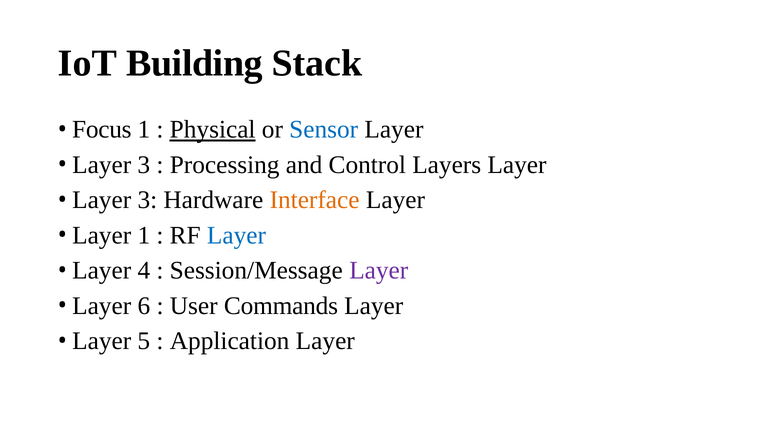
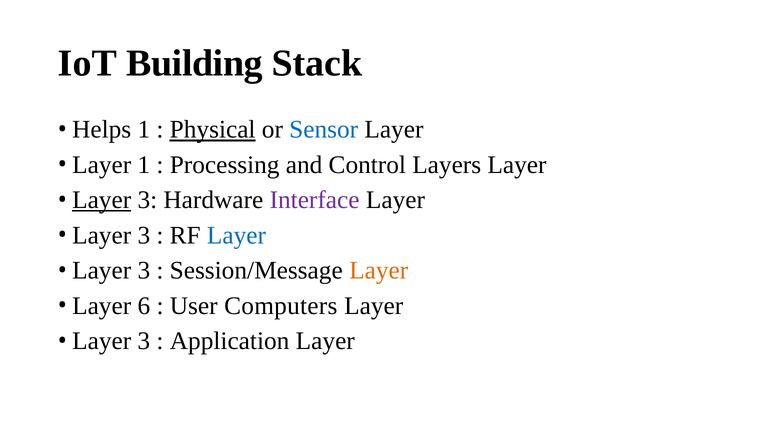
Focus: Focus -> Helps (102, 130)
3: 3 -> 1 (144, 165)
Layer underline: none -> present (102, 200)
Interface colour: orange -> purple (315, 200)
1: 1 -> 3 (144, 236)
4: 4 -> 3 (144, 271)
Layer colour: purple -> orange (379, 271)
Commands: Commands -> Computers (281, 306)
5: 5 -> 3 (144, 342)
